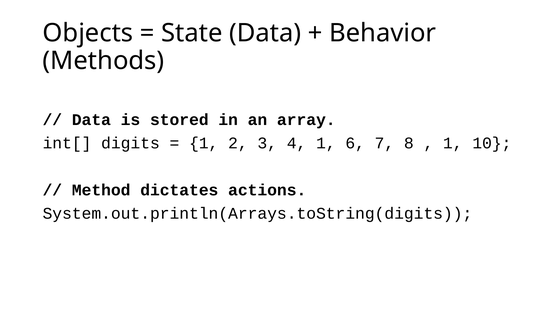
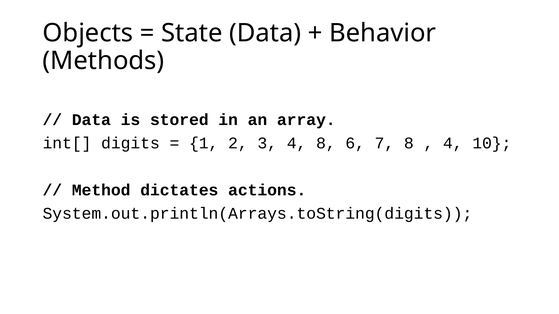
4 1: 1 -> 8 (326, 143)
1: 1 -> 4 (453, 143)
